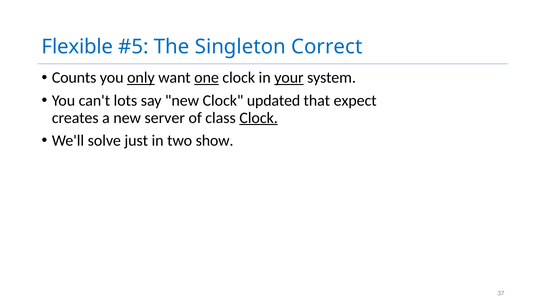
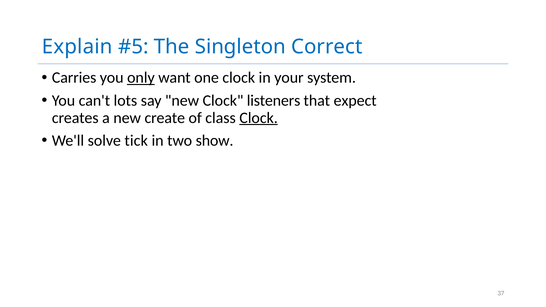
Flexible: Flexible -> Explain (77, 47)
Counts: Counts -> Carries (74, 78)
one underline: present -> none (207, 78)
your underline: present -> none (289, 78)
updated: updated -> listeners (274, 101)
server: server -> create (165, 118)
just: just -> tick (136, 141)
